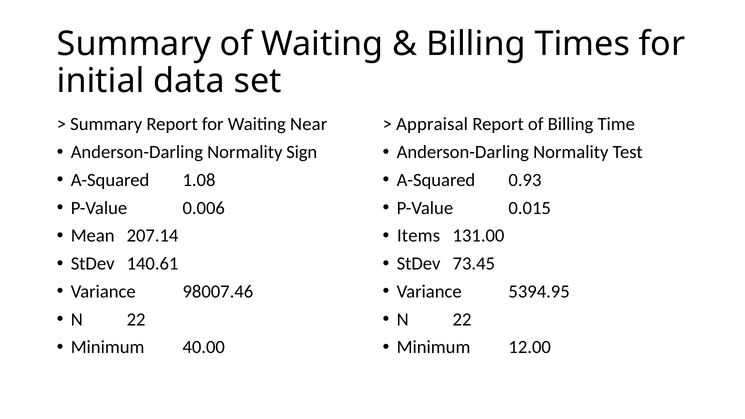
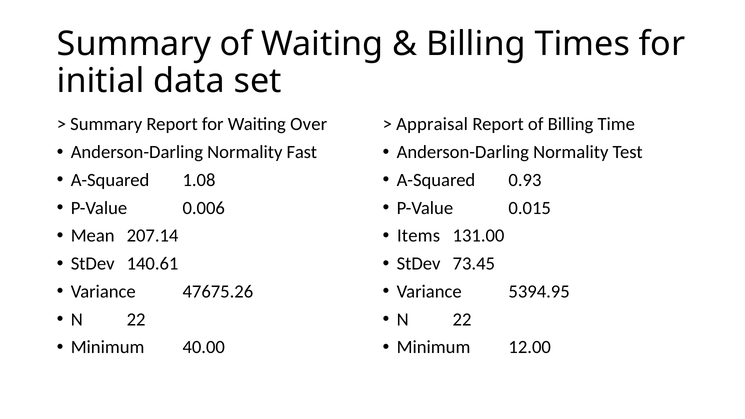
Near: Near -> Over (309, 124)
Sign: Sign -> Fast (302, 152)
98007.46: 98007.46 -> 47675.26 (218, 292)
